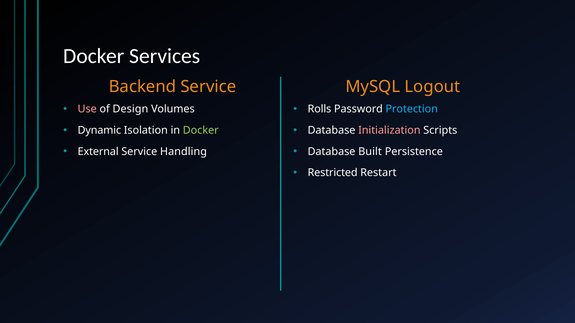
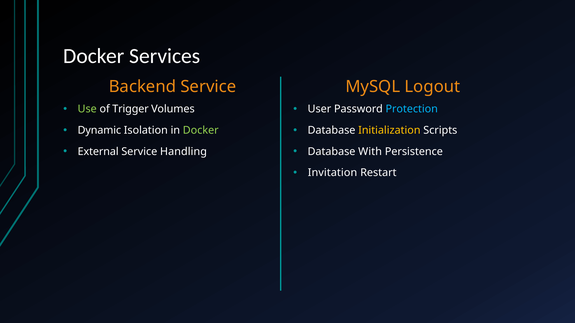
Use colour: pink -> light green (87, 109)
Design: Design -> Trigger (131, 109)
Rolls: Rolls -> User (319, 109)
Initialization colour: pink -> yellow (389, 130)
Built: Built -> With (370, 152)
Restricted: Restricted -> Invitation (333, 173)
